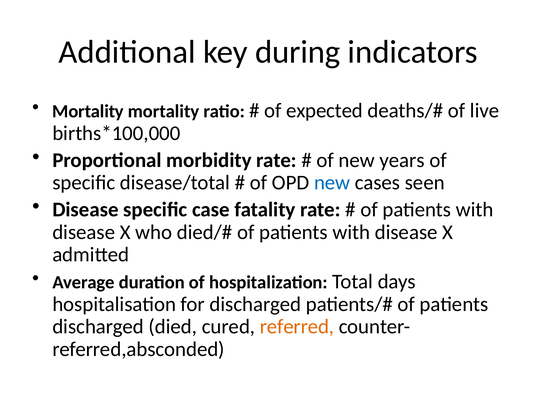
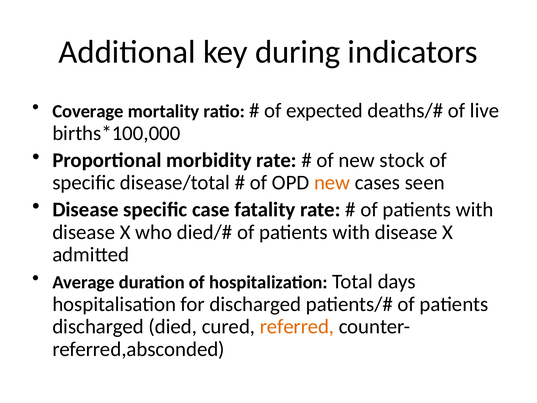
Mortality: Mortality -> Coverage (88, 111)
years: years -> stock (402, 160)
new colour: blue -> orange (332, 183)
